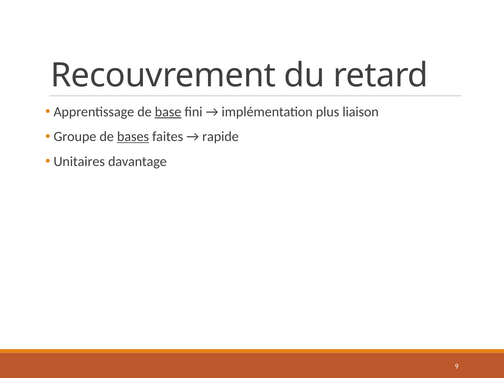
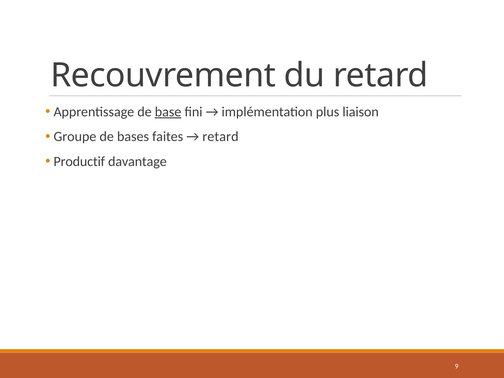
bases underline: present -> none (133, 137)
rapide: rapide -> retard (220, 137)
Unitaires: Unitaires -> Productif (79, 162)
